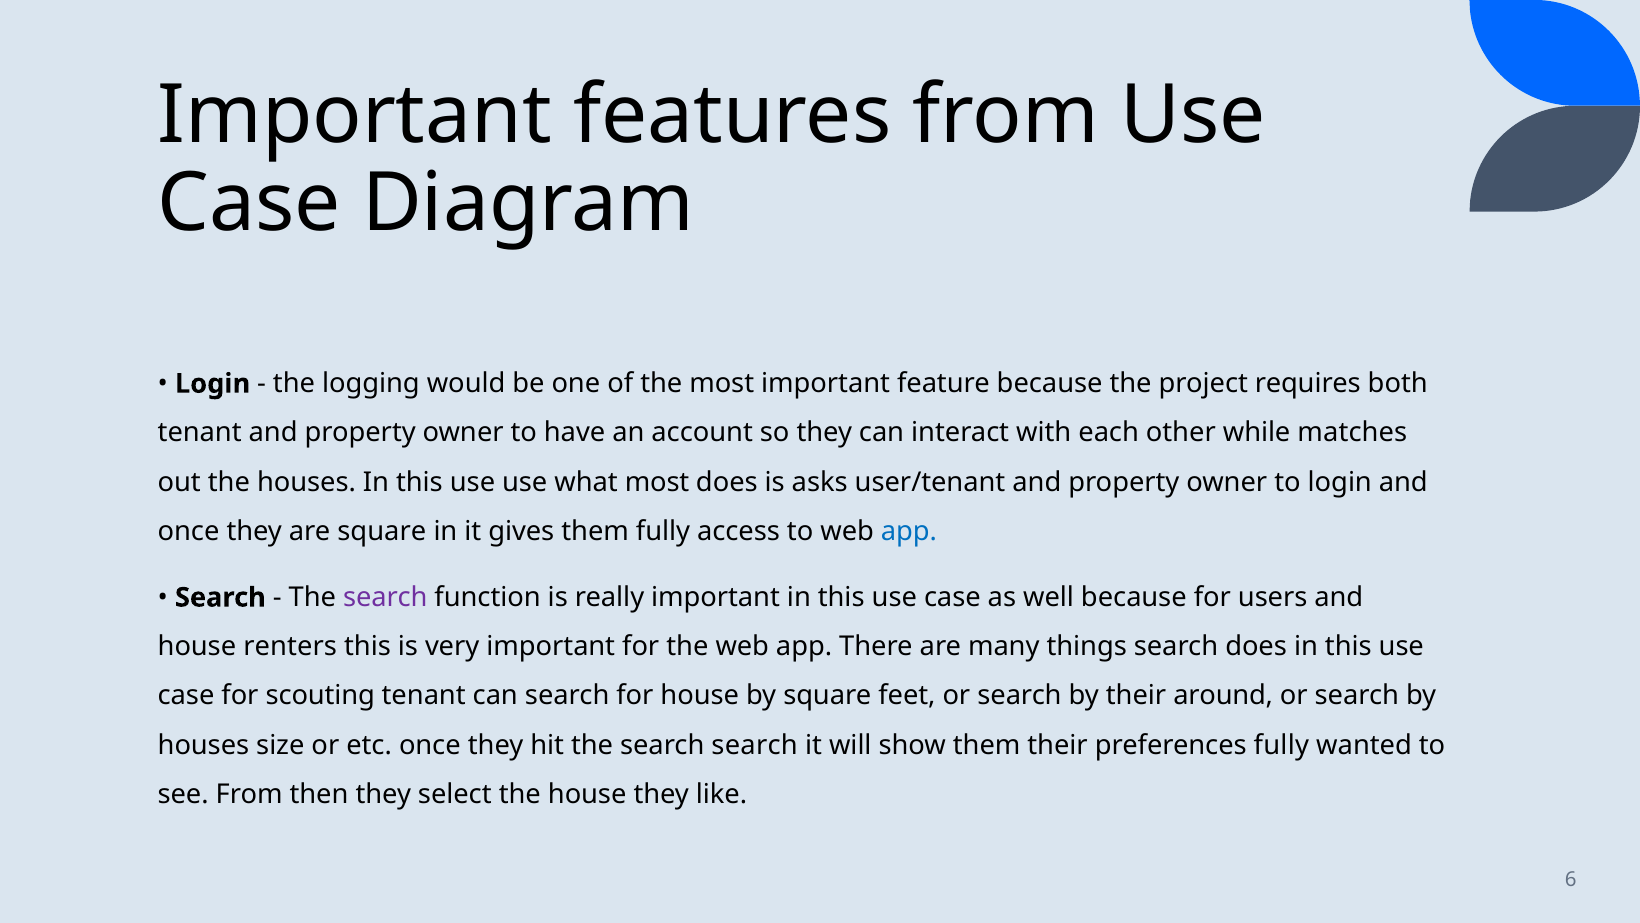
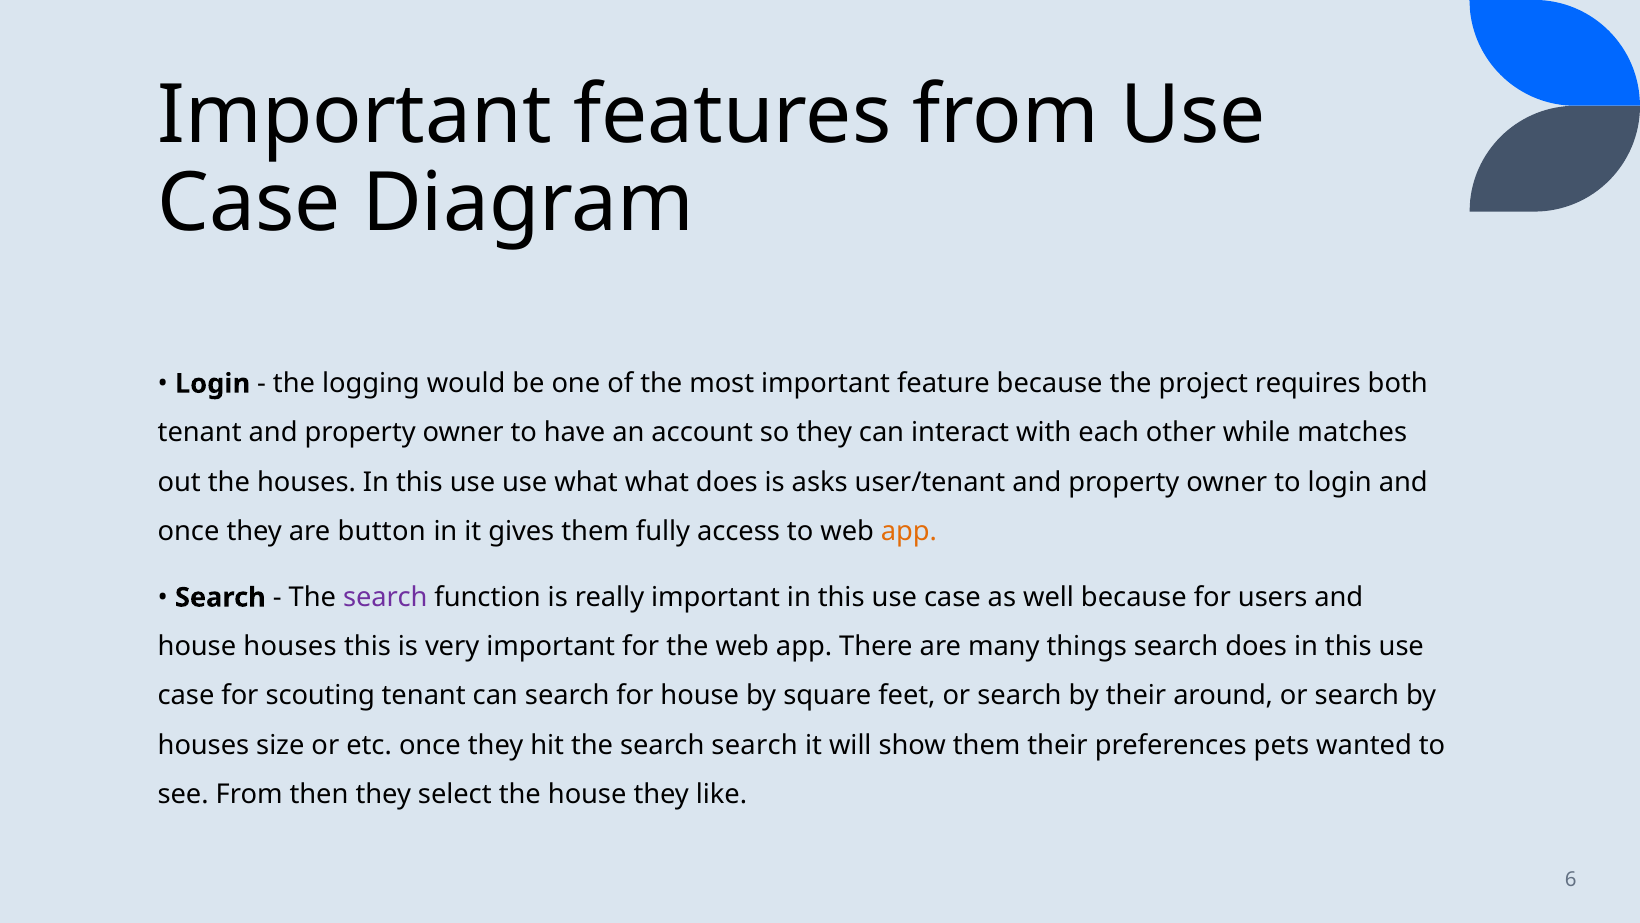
what most: most -> what (657, 482)
are square: square -> button (382, 531)
app colour: blue -> orange (909, 531)
house renters: renters -> houses (290, 646)
preferences fully: fully -> pets (1281, 745)
